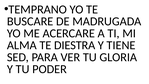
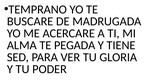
DIESTRA: DIESTRA -> PEGADA (75, 45)
